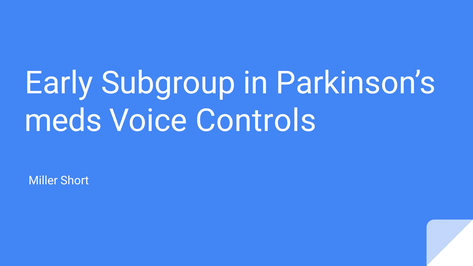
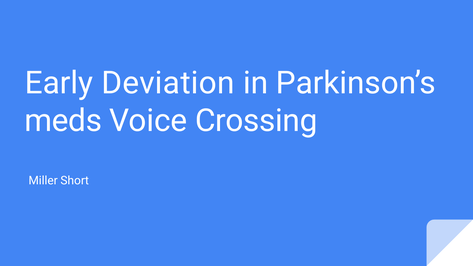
Subgroup: Subgroup -> Deviation (168, 83)
Controls: Controls -> Crossing (256, 121)
